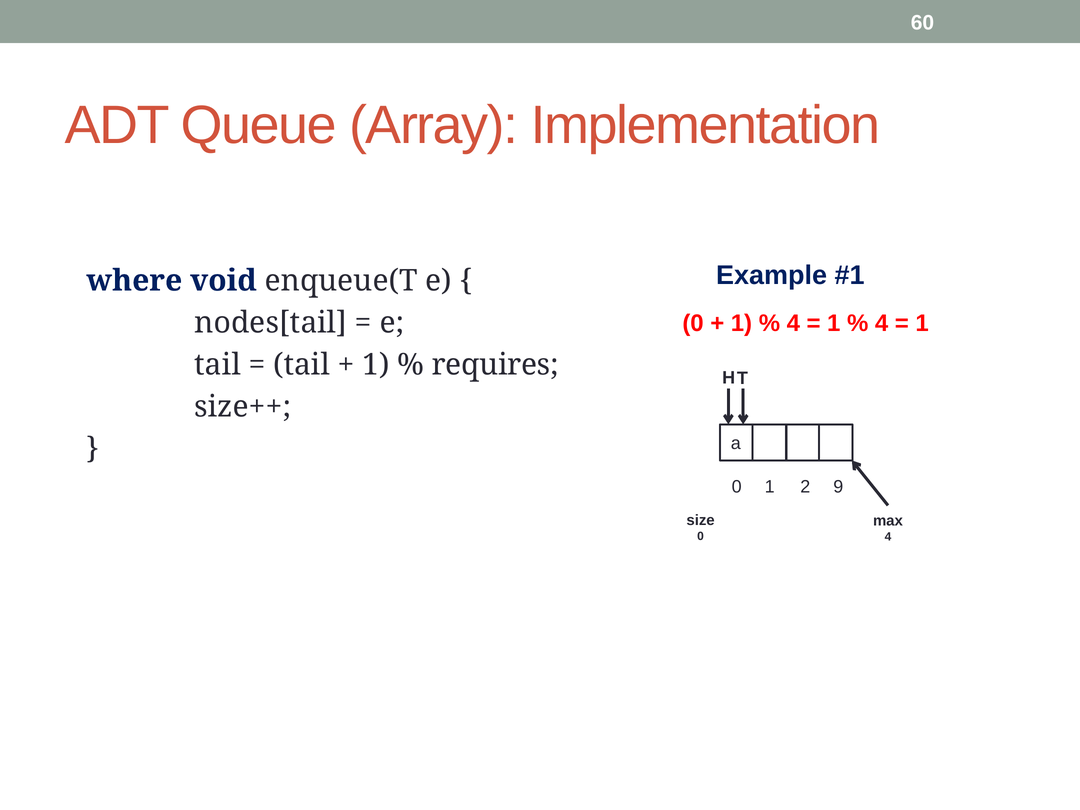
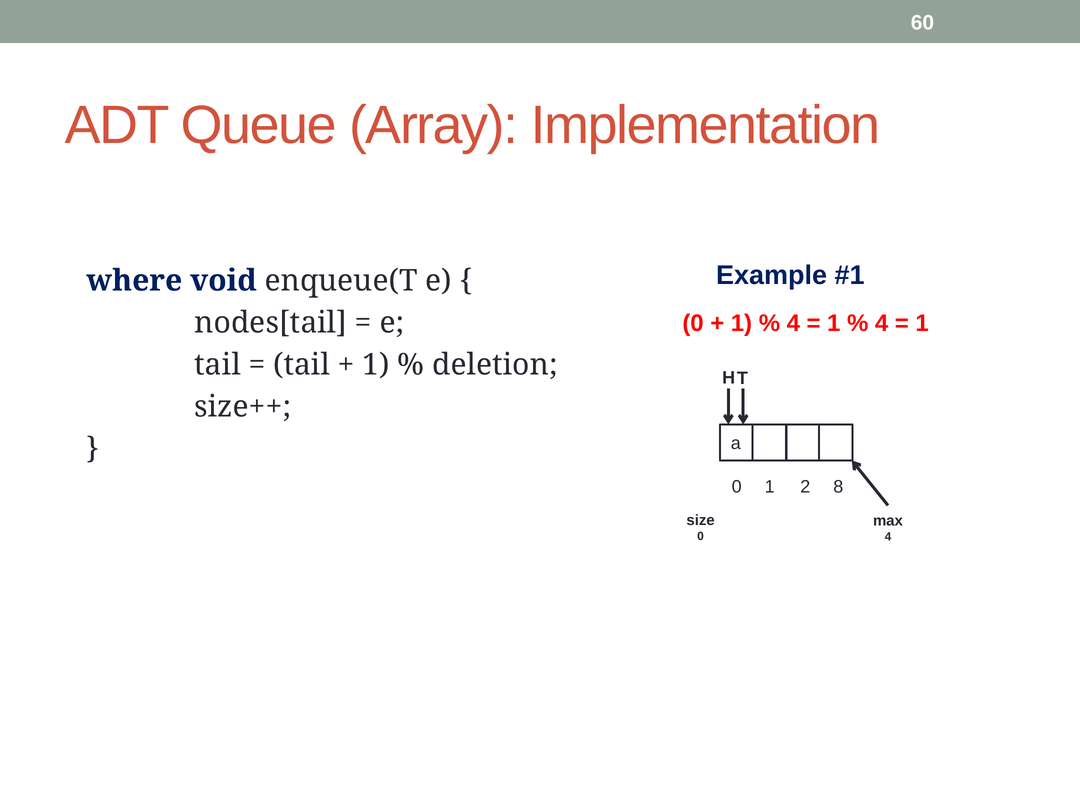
requires: requires -> deletion (495, 365)
9: 9 -> 8 (838, 487)
